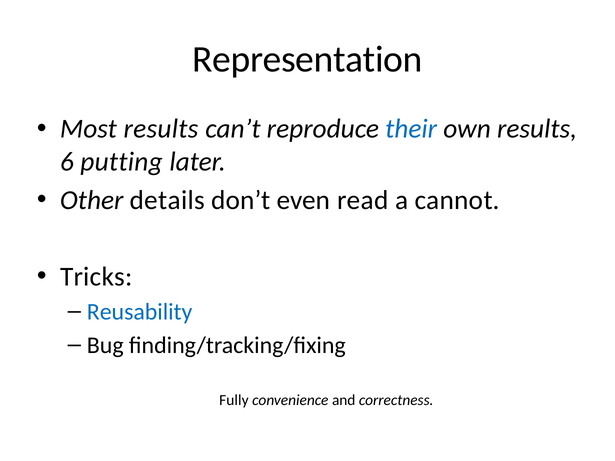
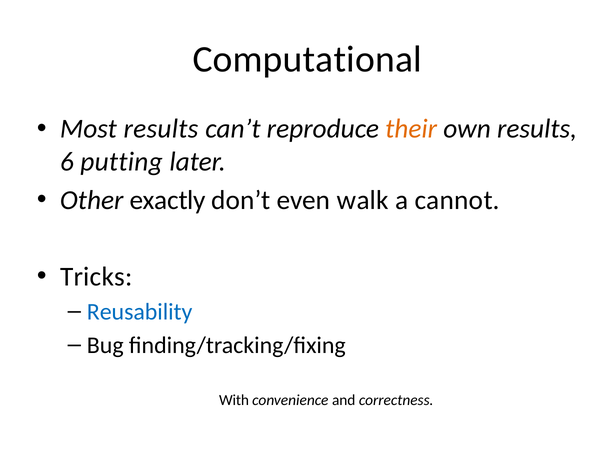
Representation: Representation -> Computational (307, 60)
their colour: blue -> orange (411, 129)
details: details -> exactly (168, 200)
read: read -> walk (363, 200)
Fully: Fully -> With (234, 400)
